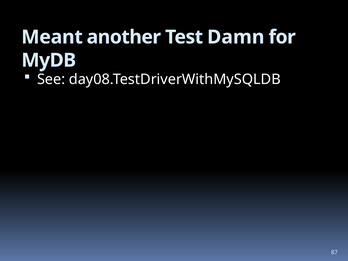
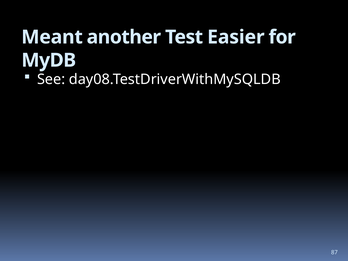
Damn: Damn -> Easier (236, 37)
